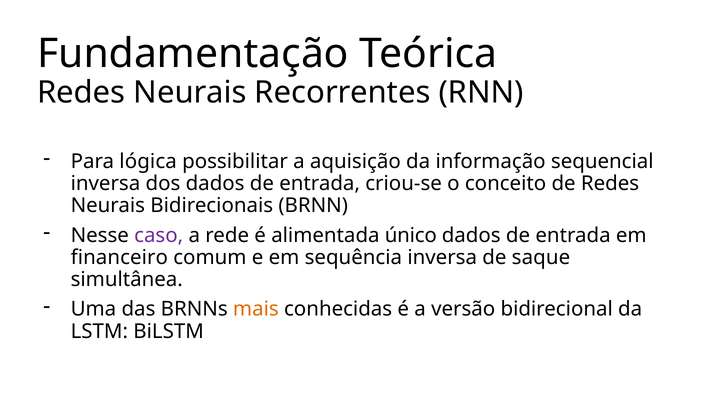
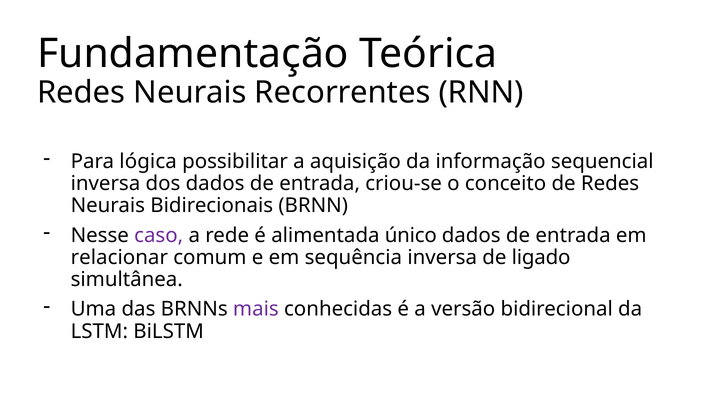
financeiro: financeiro -> relacionar (119, 258)
saque: saque -> ligado (541, 258)
mais colour: orange -> purple (256, 310)
